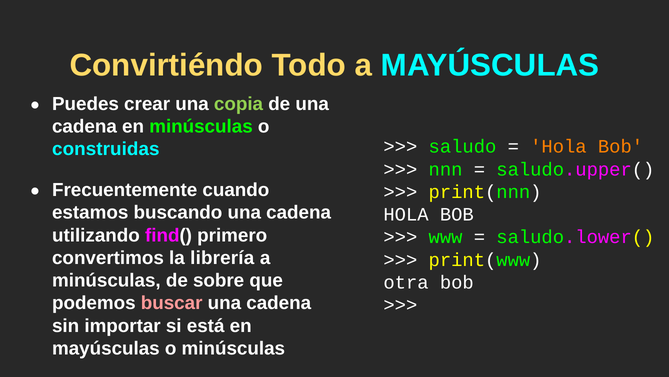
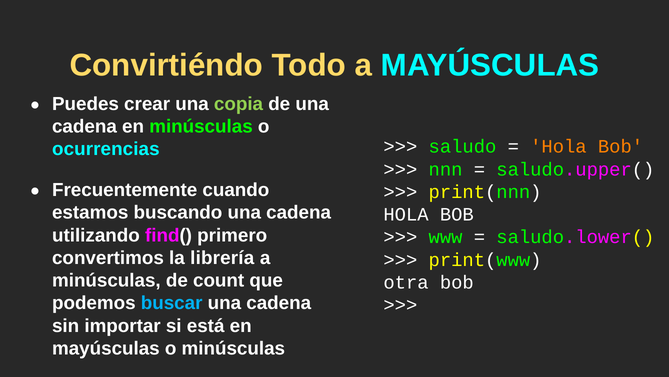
construidas: construidas -> ocurrencias (106, 149)
sobre: sobre -> count (219, 280)
buscar colour: pink -> light blue (172, 303)
